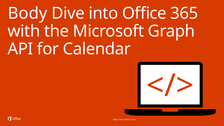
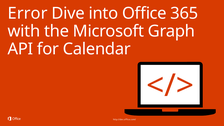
Body: Body -> Error (28, 13)
